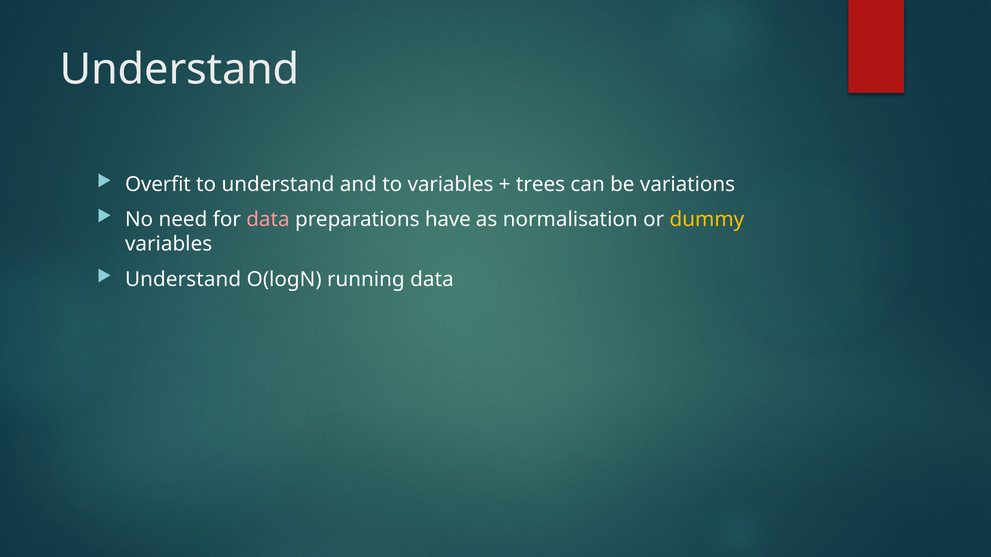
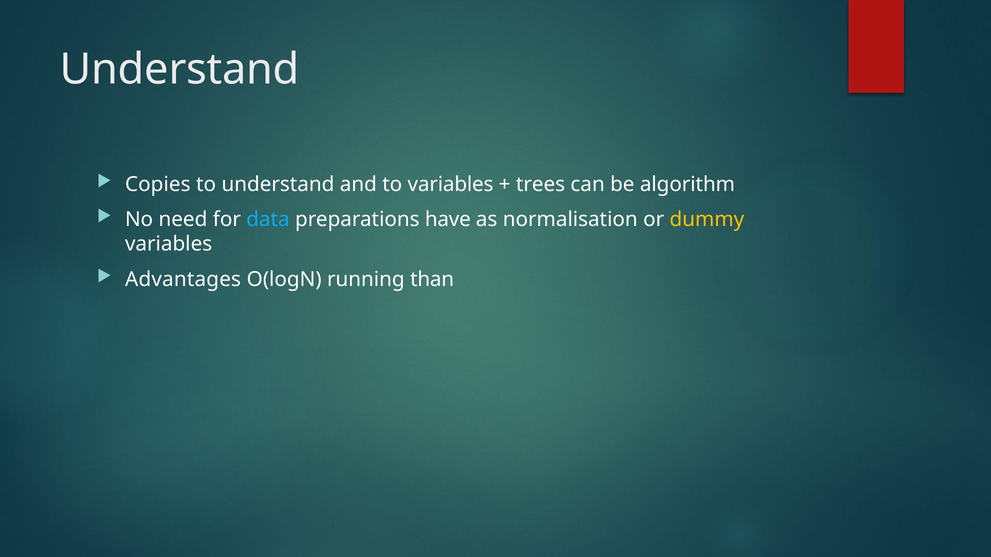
Overfit: Overfit -> Copies (158, 184)
variations: variations -> algorithm (687, 184)
data colour: pink -> light blue (268, 220)
Understand: Understand -> Advantages (183, 279)
running data: data -> than (432, 279)
